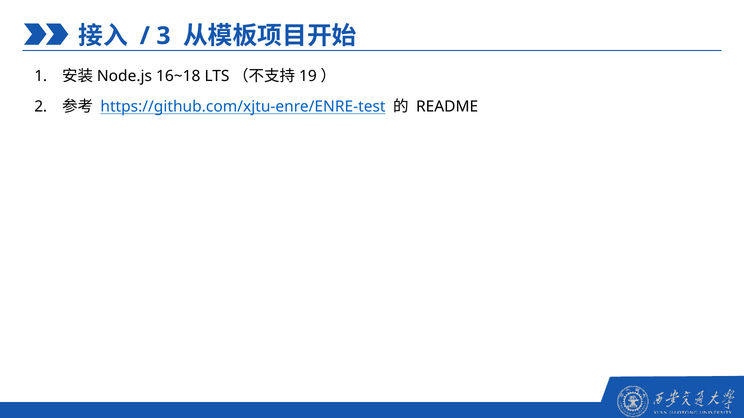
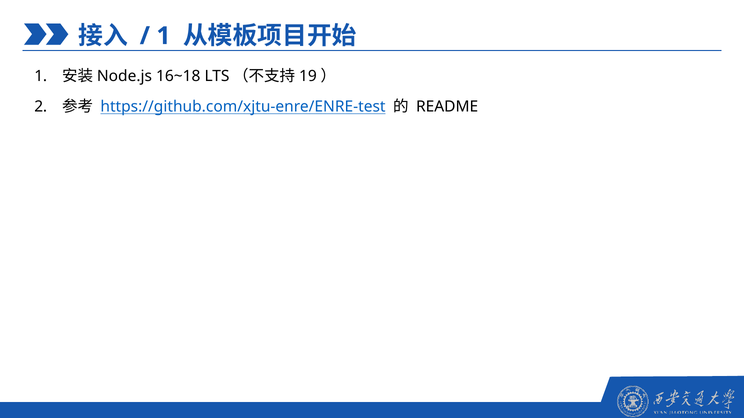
3: 3 -> 1 (164, 36)
